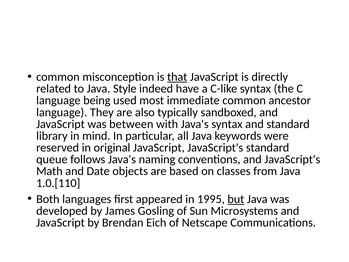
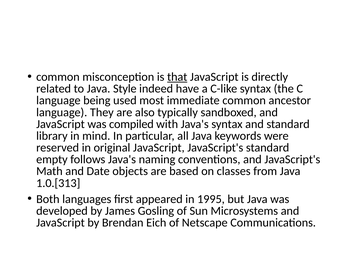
between: between -> compiled (131, 124)
queue: queue -> empty (52, 159)
1.0.[110: 1.0.[110 -> 1.0.[313 (58, 183)
but underline: present -> none (236, 199)
